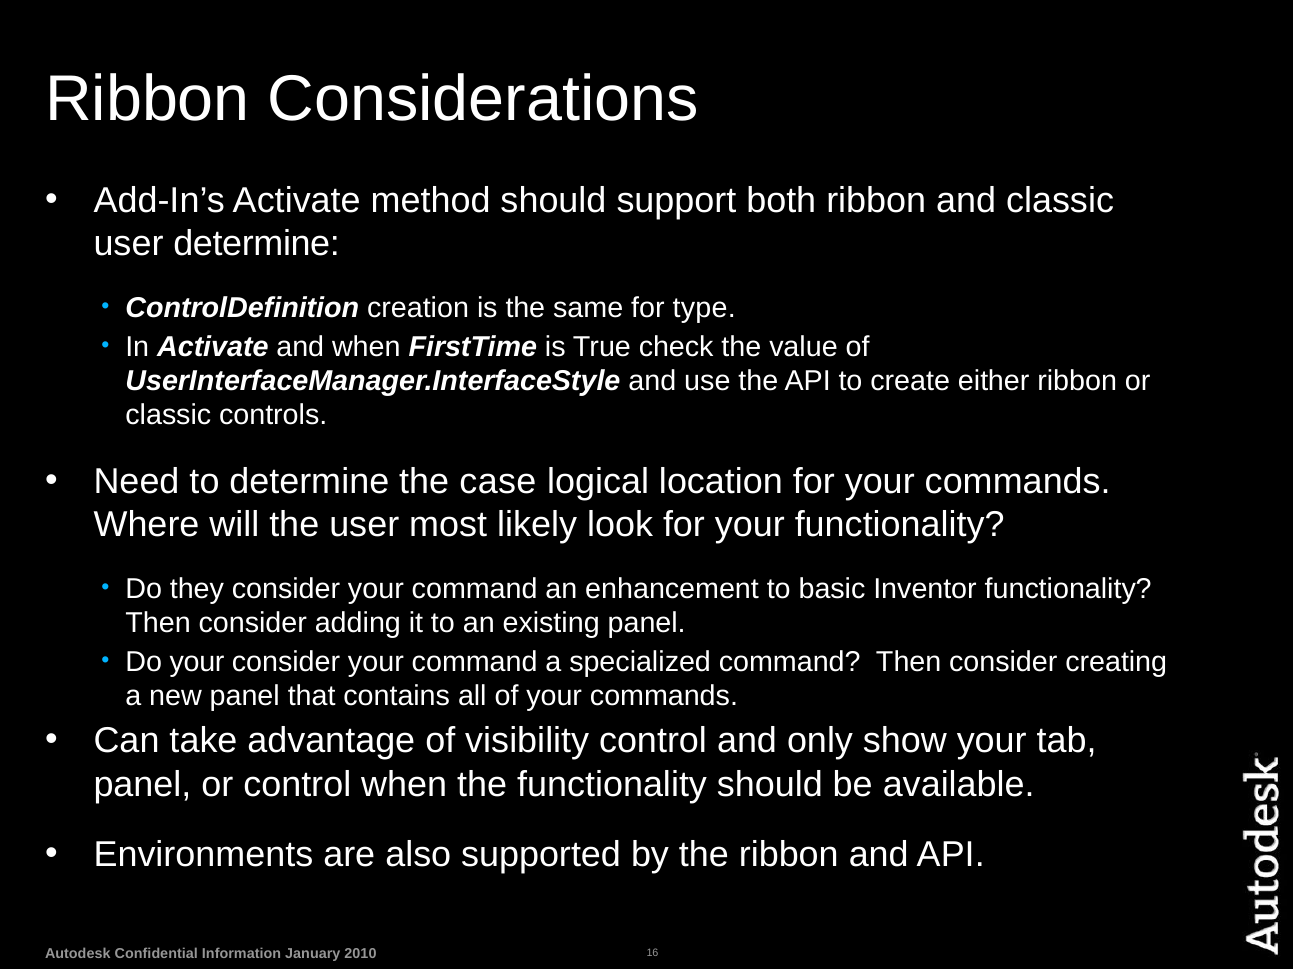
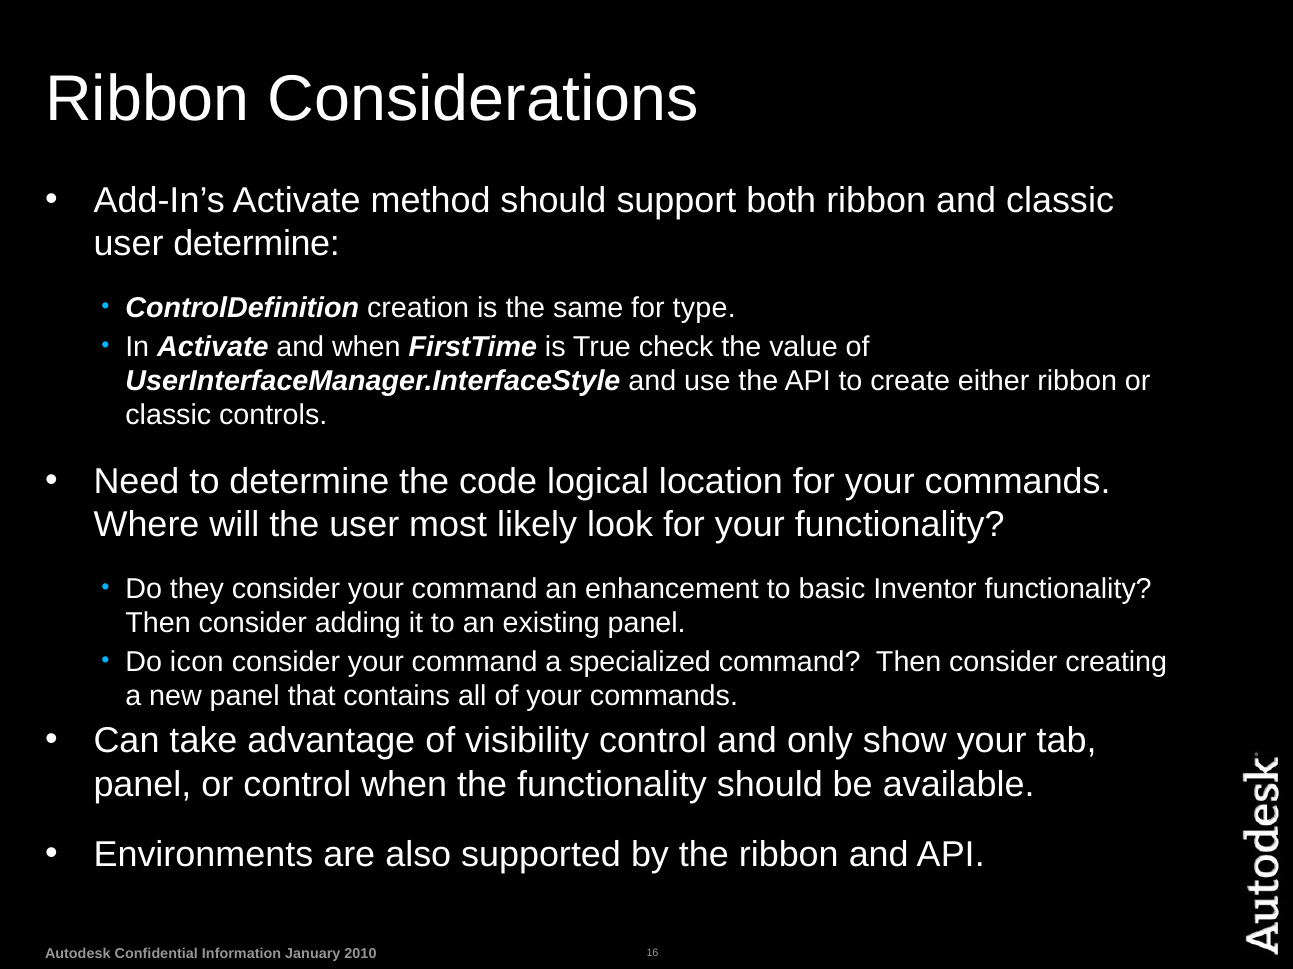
case: case -> code (498, 482)
Do your: your -> icon (197, 663)
